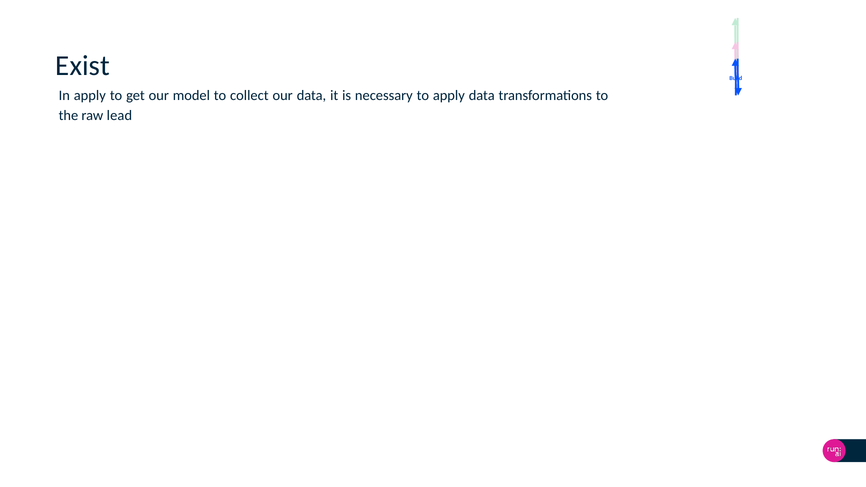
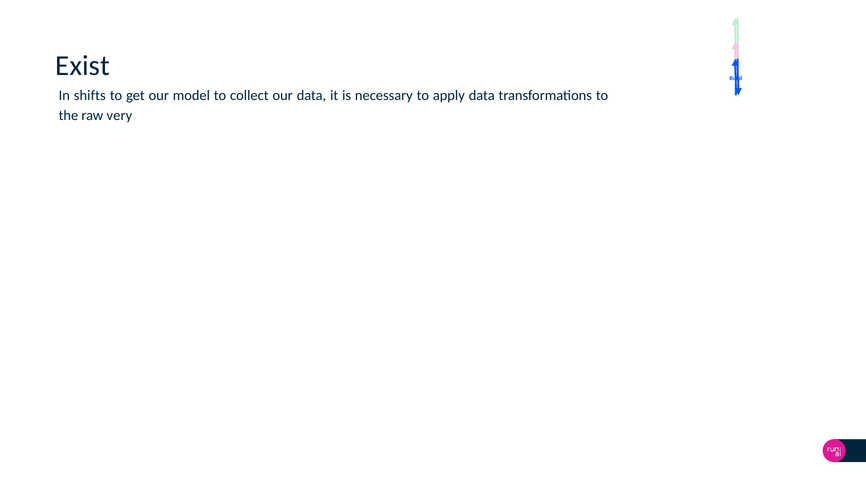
In apply: apply -> shifts (90, 95)
lead: lead -> very (119, 115)
